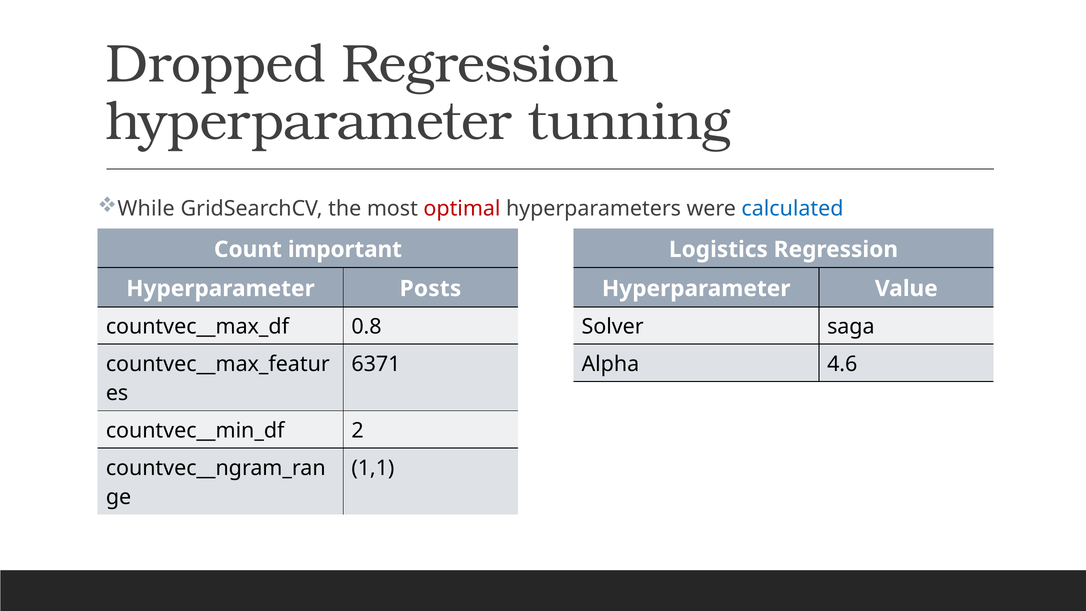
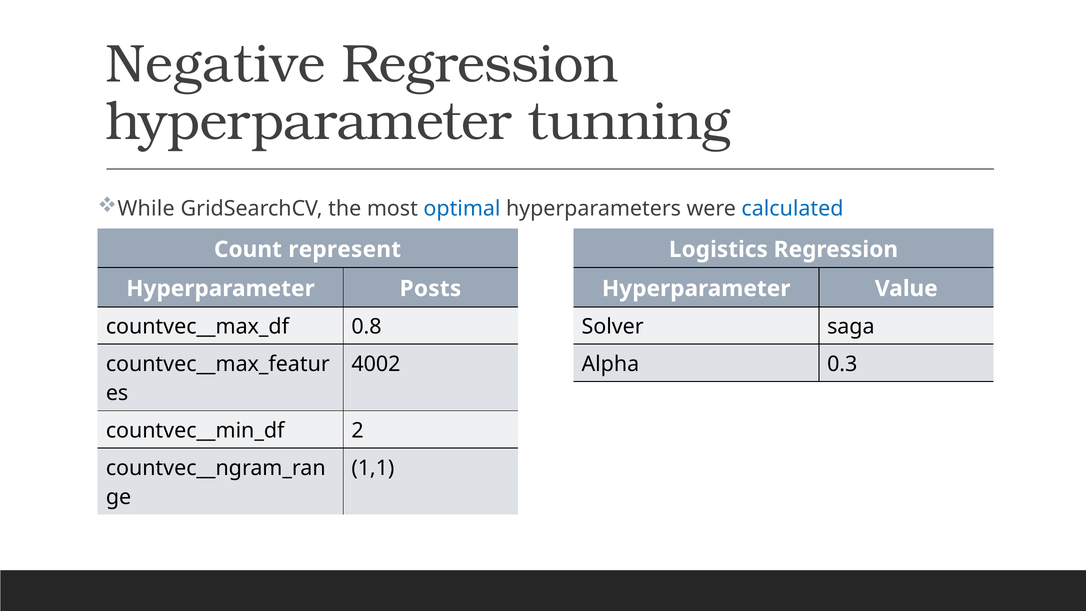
Dropped: Dropped -> Negative (216, 64)
optimal colour: red -> blue (462, 209)
important: important -> represent (345, 249)
6371: 6371 -> 4002 (376, 364)
4.6: 4.6 -> 0.3 (842, 364)
